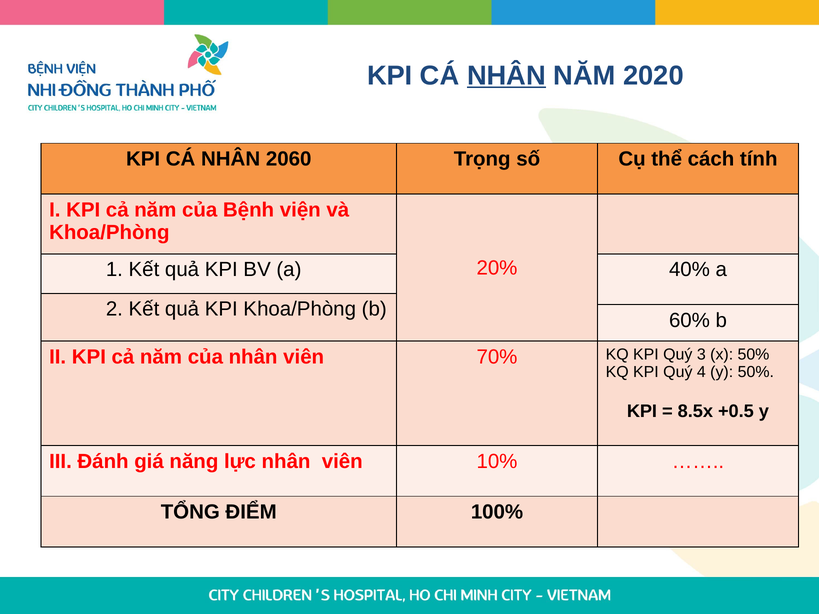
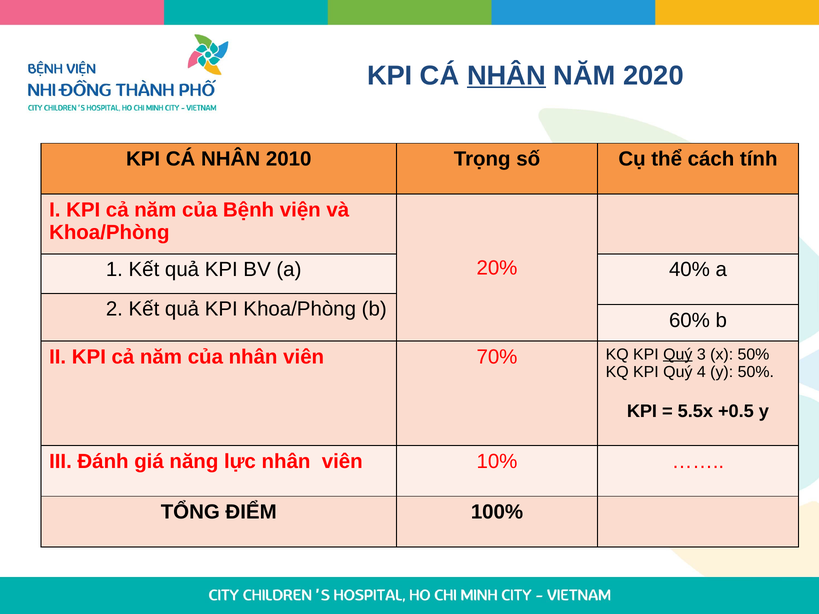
2060: 2060 -> 2010 (289, 159)
Quý underline: none -> present (678, 354)
8.5x: 8.5x -> 5.5x (695, 412)
